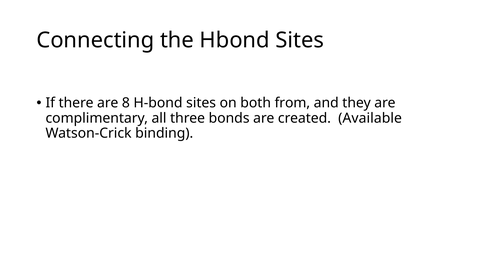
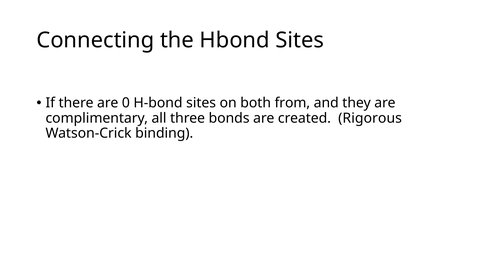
8: 8 -> 0 (126, 103)
Available: Available -> Rigorous (370, 118)
